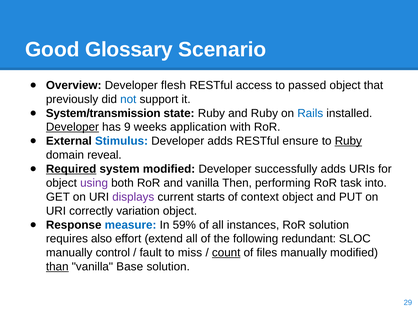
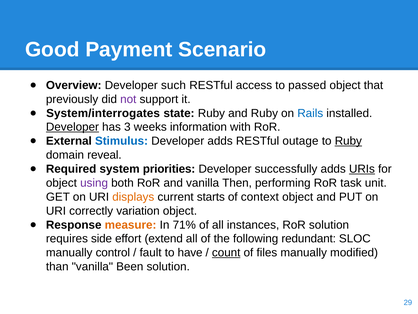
Glossary: Glossary -> Payment (129, 50)
flesh: flesh -> such (173, 85)
not colour: blue -> purple (128, 99)
System/transmission: System/transmission -> System/interrogates (103, 113)
9: 9 -> 3 (127, 127)
application: application -> information (198, 127)
ensure: ensure -> outage (300, 141)
Required underline: present -> none (71, 169)
system modified: modified -> priorities (169, 169)
URIs underline: none -> present (362, 169)
into: into -> unit (376, 183)
displays colour: purple -> orange (133, 197)
measure colour: blue -> orange (131, 225)
59%: 59% -> 71% (184, 225)
also: also -> side (102, 238)
miss: miss -> have (190, 252)
than underline: present -> none (57, 266)
Base: Base -> Been (130, 266)
